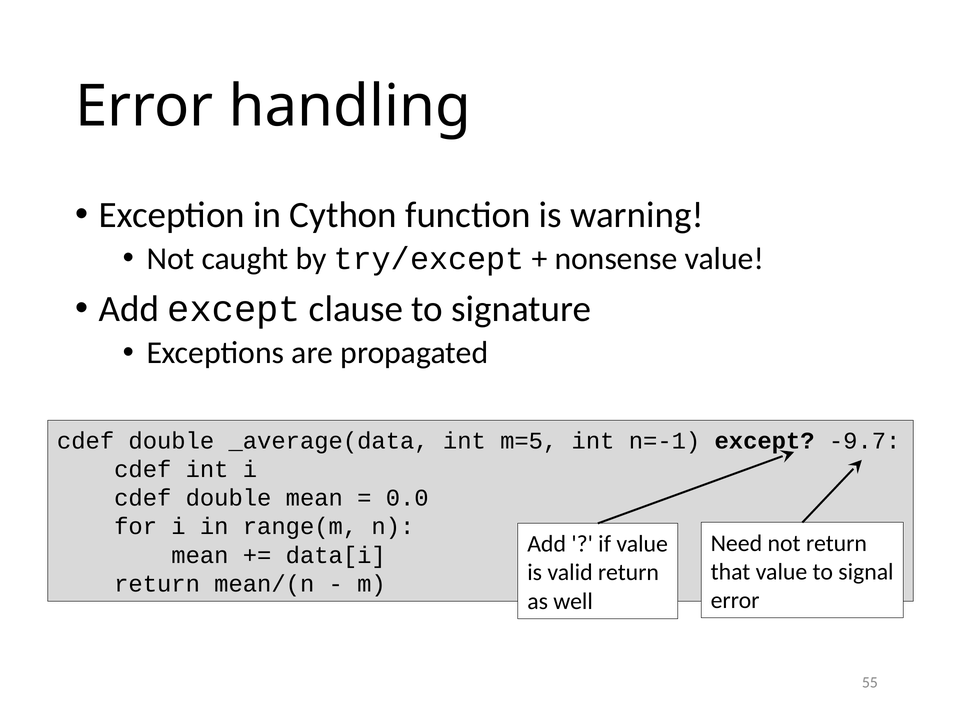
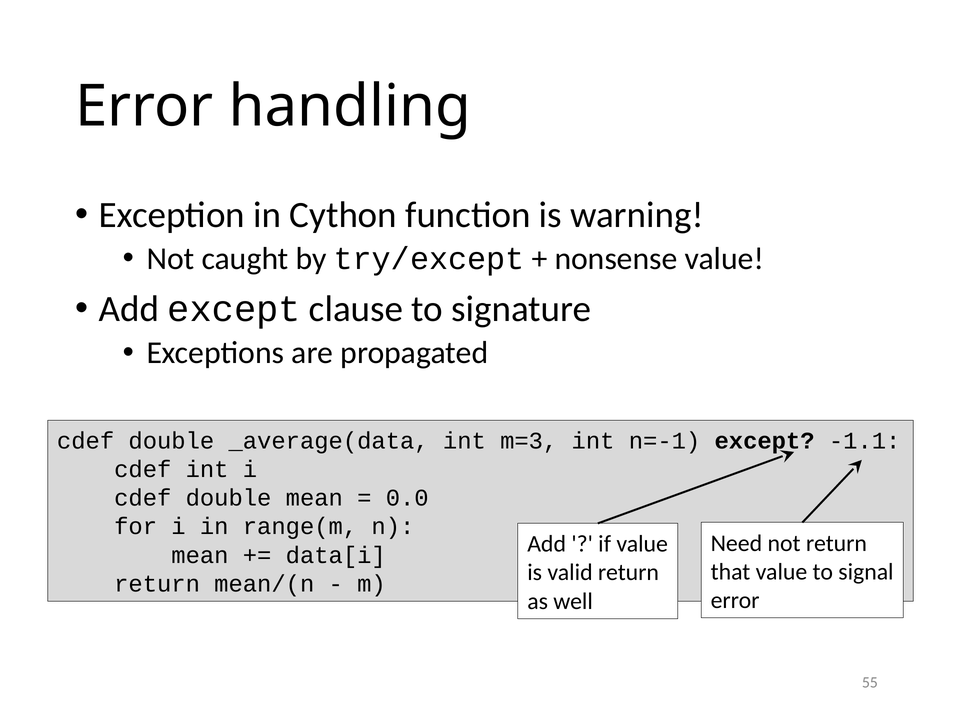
m=5: m=5 -> m=3 (529, 441)
-9.7: -9.7 -> -1.1 (865, 441)
